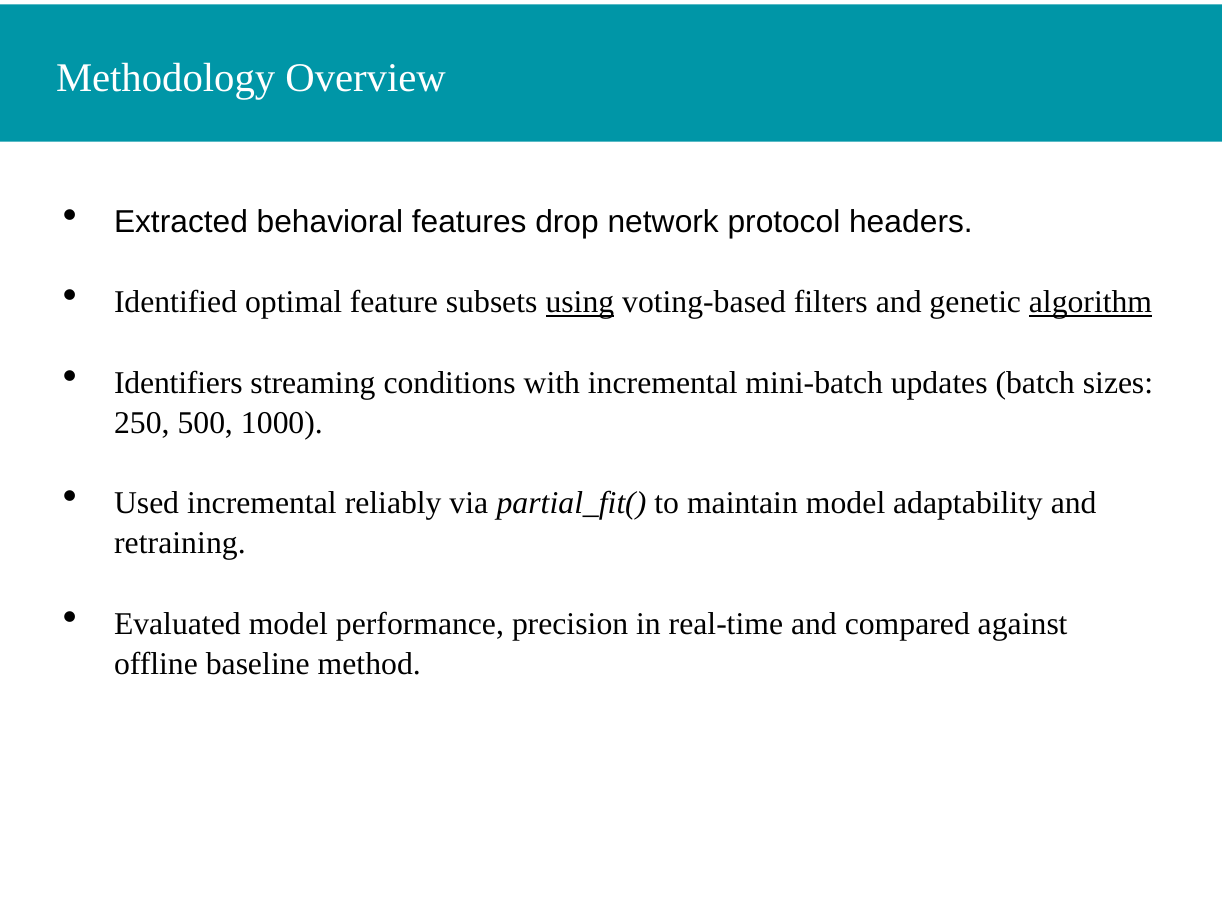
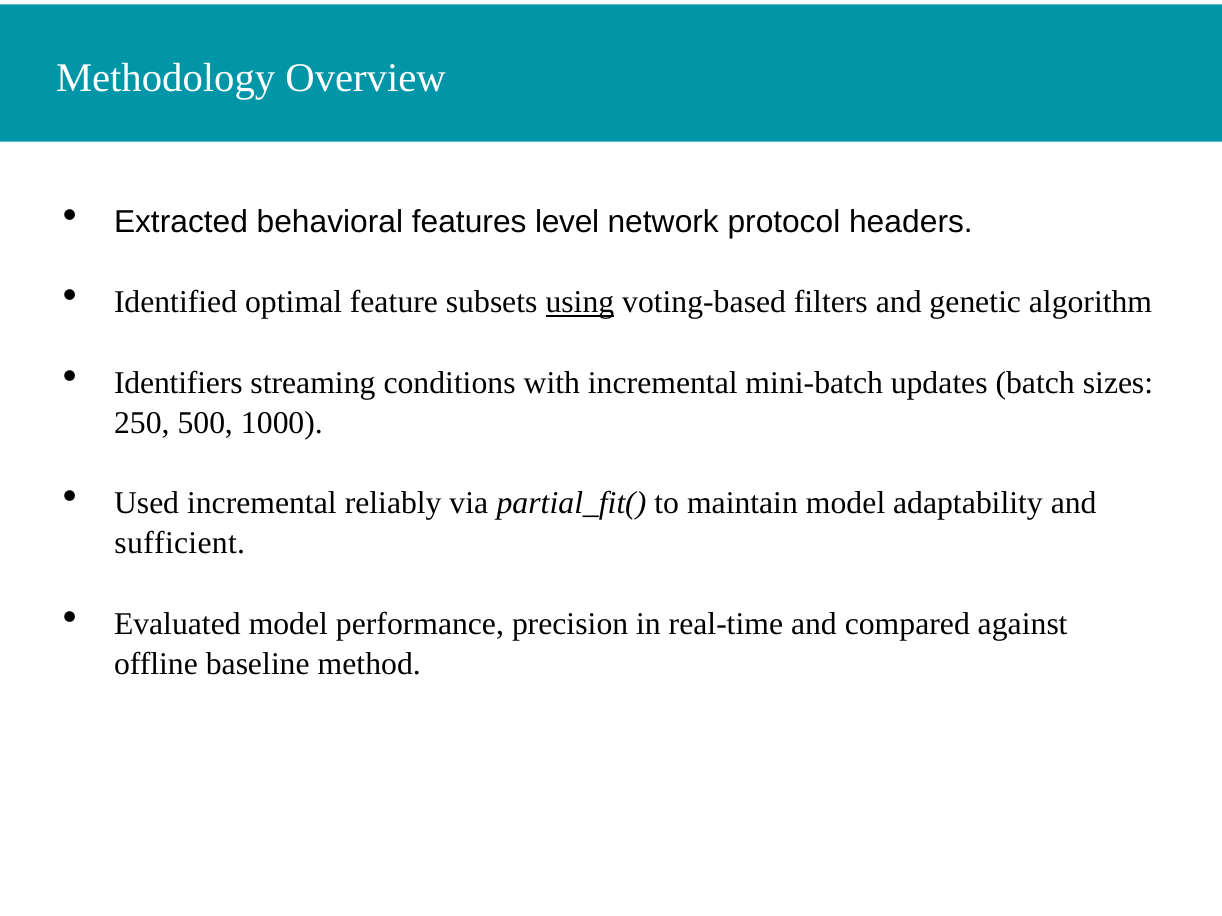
drop: drop -> level (567, 222)
algorithm underline: present -> none (1091, 302)
retraining: retraining -> sufficient (180, 544)
